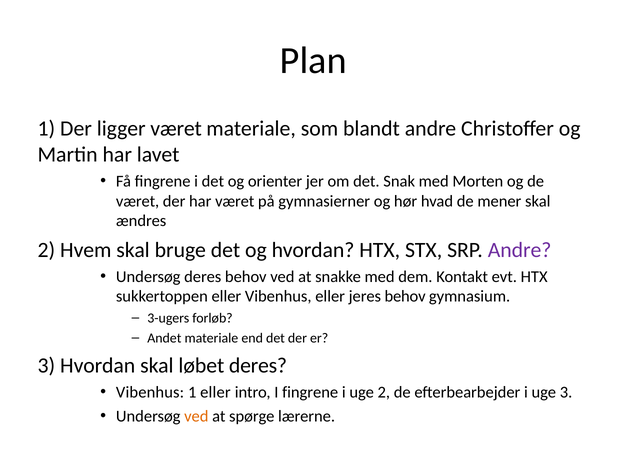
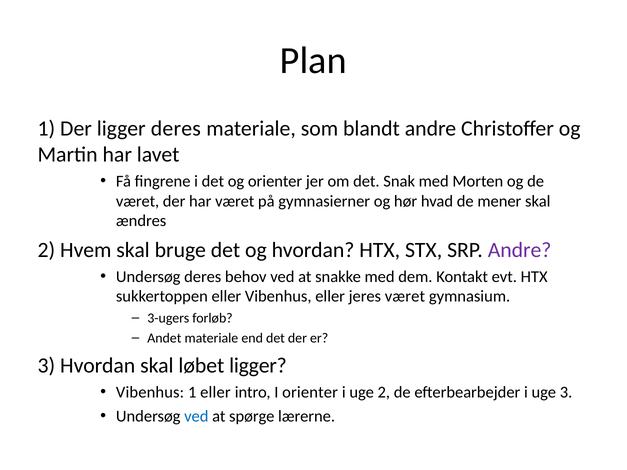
ligger været: været -> deres (176, 128)
jeres behov: behov -> været (405, 297)
løbet deres: deres -> ligger (258, 366)
I fingrene: fingrene -> orienter (310, 393)
ved colour: orange -> blue (196, 417)
